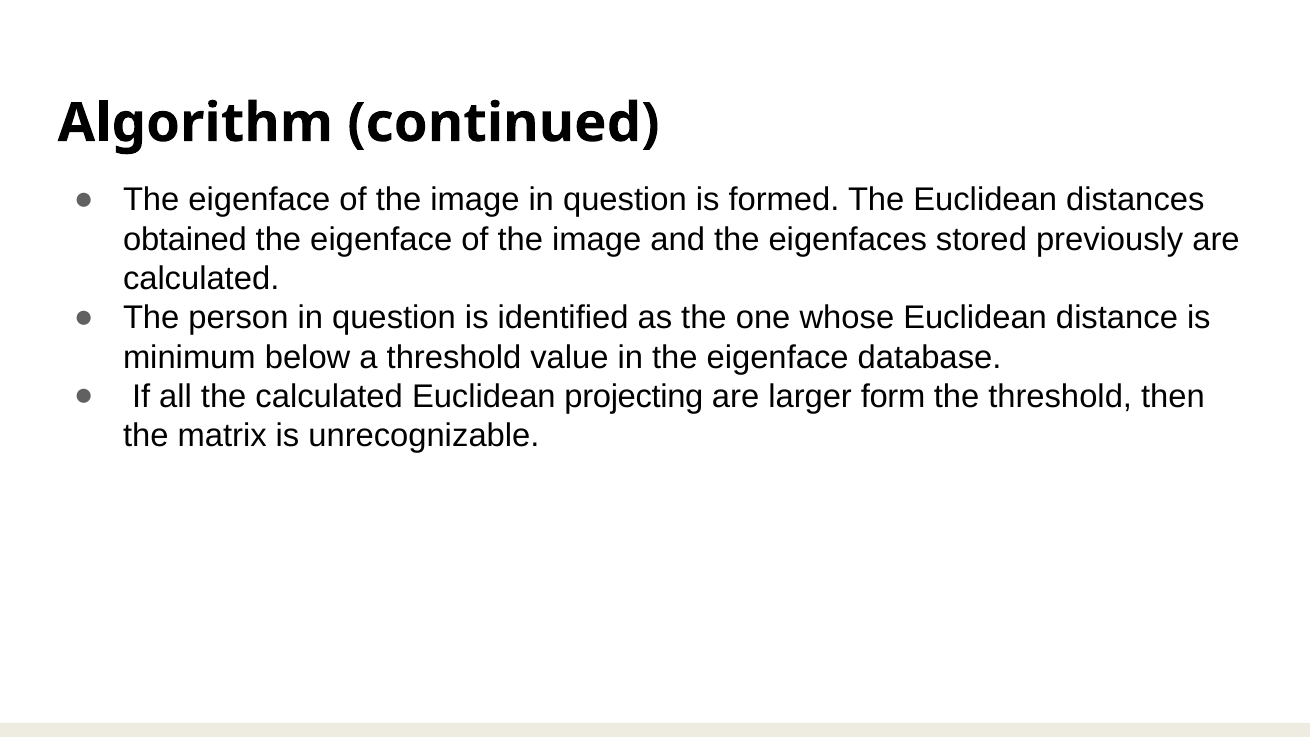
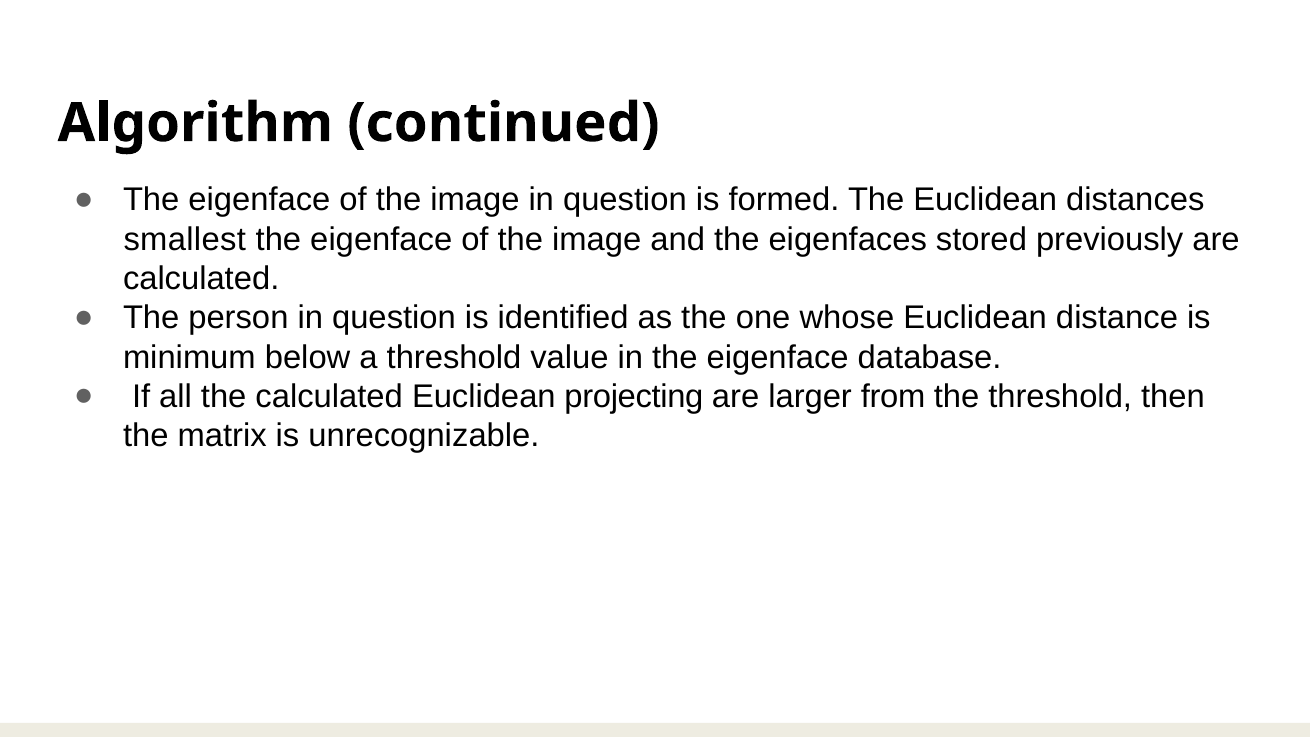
obtained: obtained -> smallest (185, 239)
form: form -> from (893, 397)
